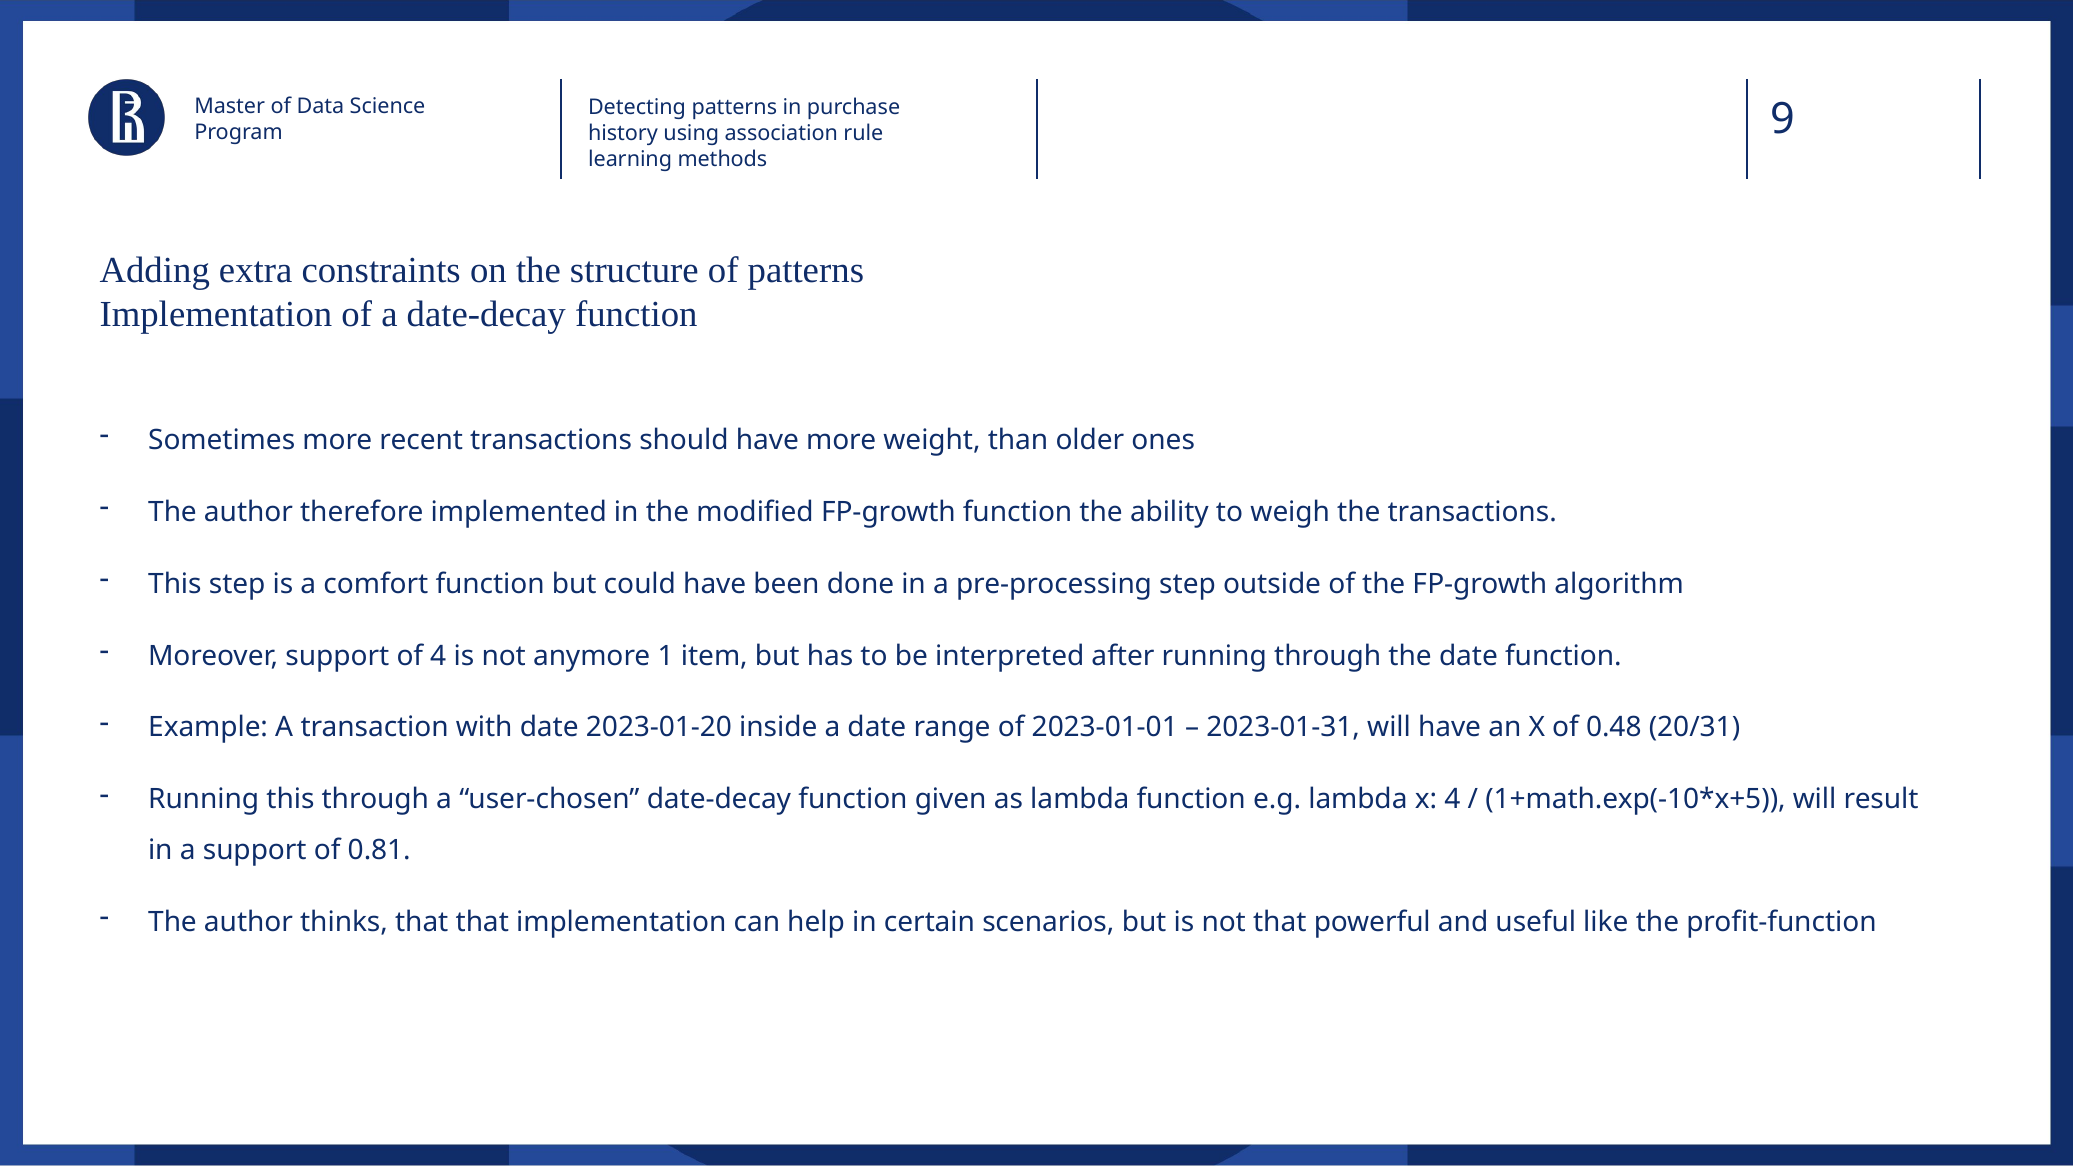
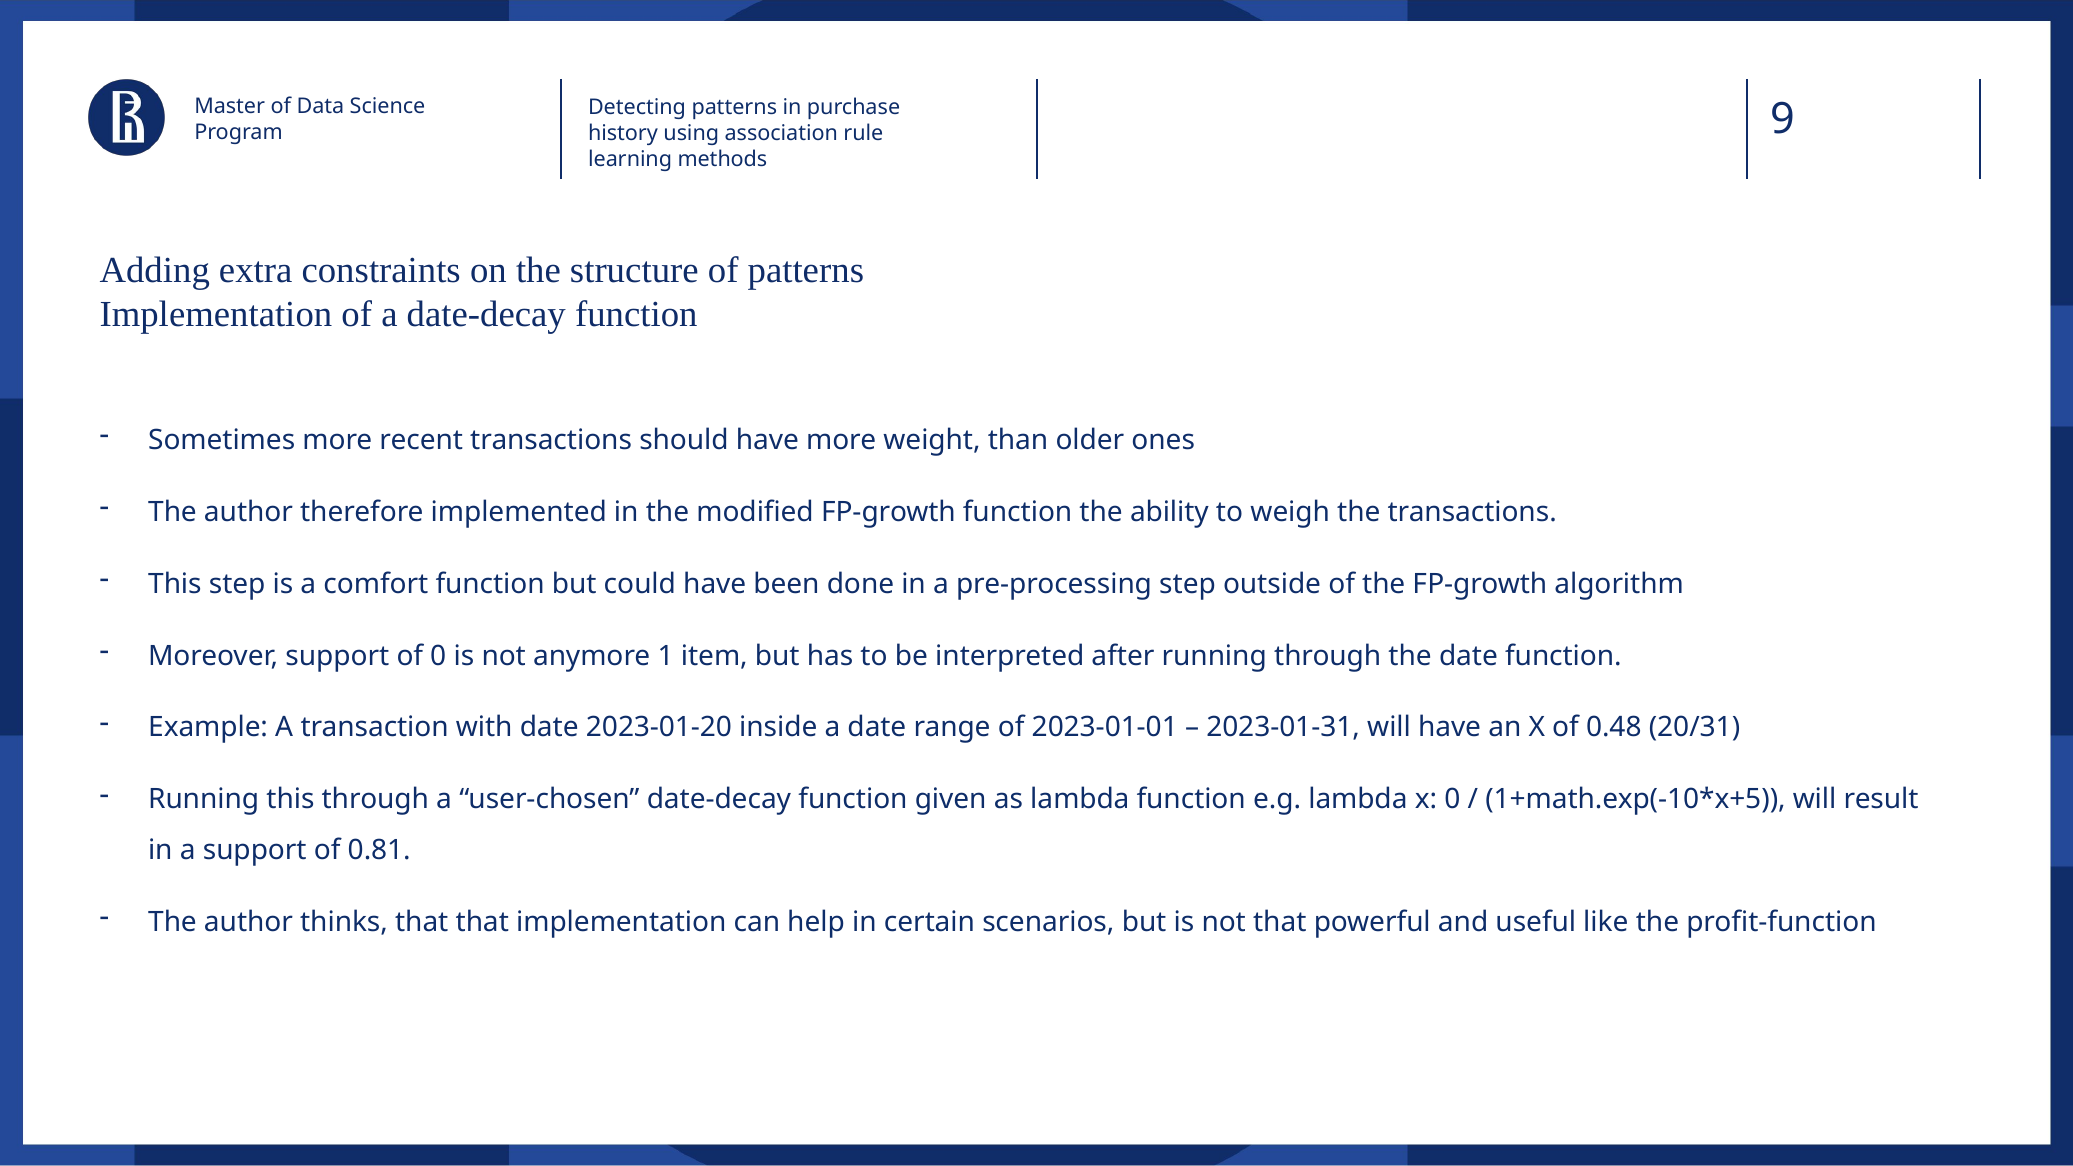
of 4: 4 -> 0 (438, 656)
x 4: 4 -> 0 (1452, 800)
